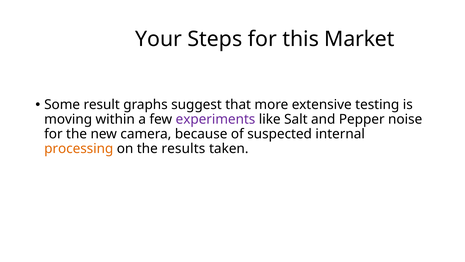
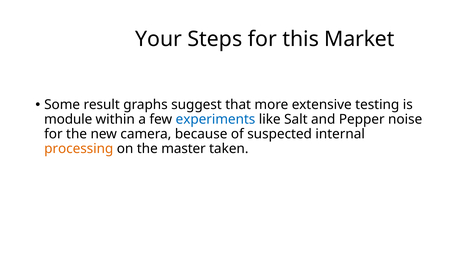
moving: moving -> module (68, 119)
experiments colour: purple -> blue (215, 119)
results: results -> master (183, 149)
